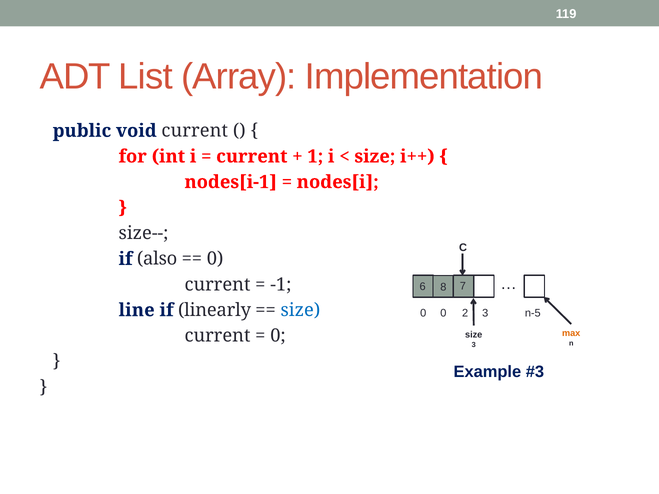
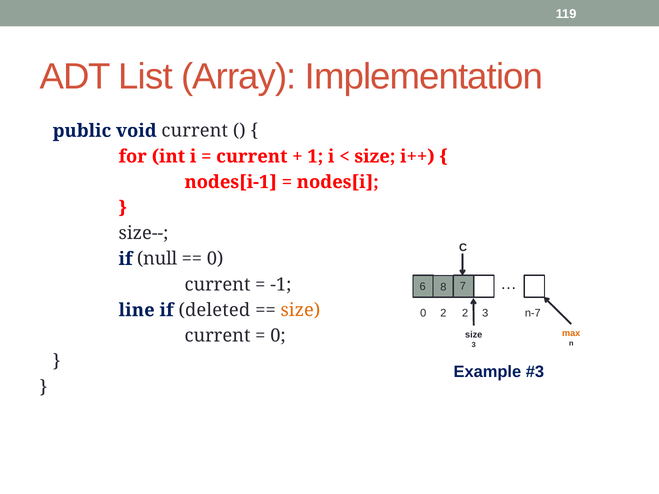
also: also -> null (157, 259)
linearly: linearly -> deleted (214, 310)
size colour: blue -> orange (300, 310)
0 0: 0 -> 2 (443, 313)
n-5: n-5 -> n-7 (533, 313)
